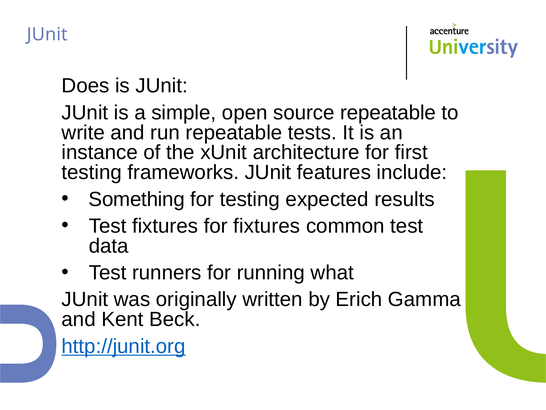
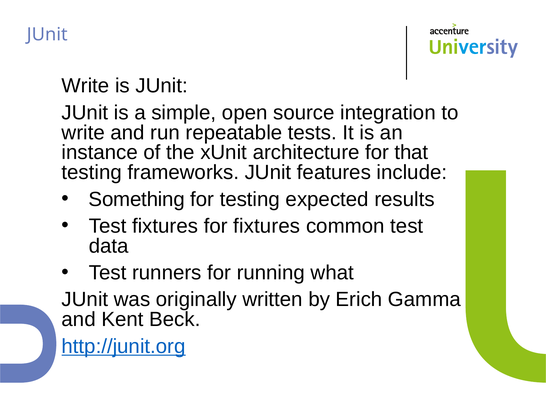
Does: Does -> Write (85, 86)
source repeatable: repeatable -> integration (388, 112)
first: first -> that (411, 152)
